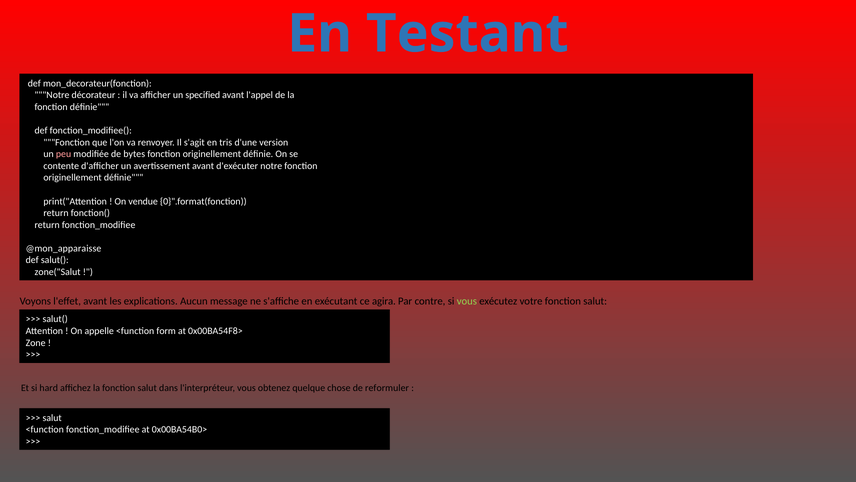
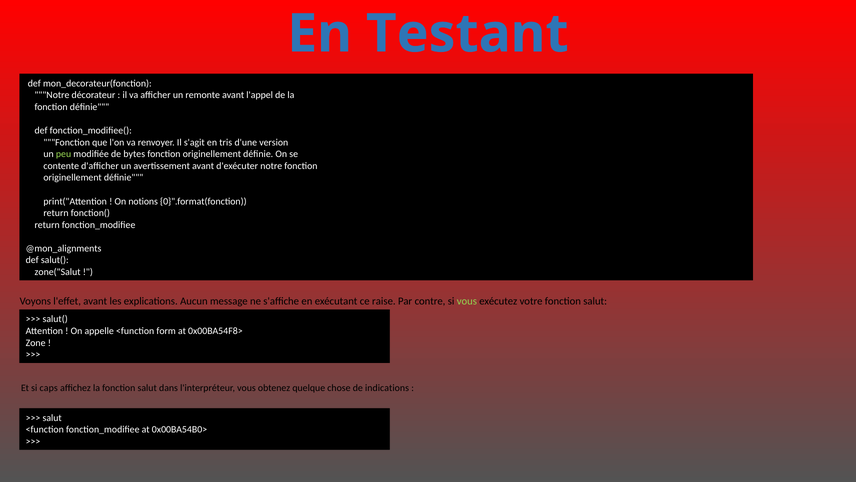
specified: specified -> remonte (203, 95)
peu colour: pink -> light green (64, 154)
vendue: vendue -> notions (143, 201)
@mon_apparaisse: @mon_apparaisse -> @mon_alignments (64, 248)
agira: agira -> raise (384, 301)
hard: hard -> caps (49, 387)
reformuler: reformuler -> indications (387, 387)
